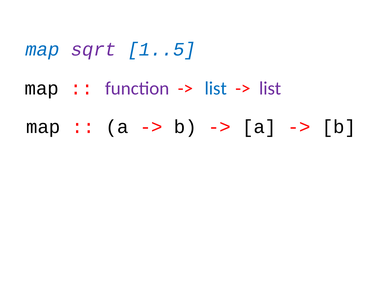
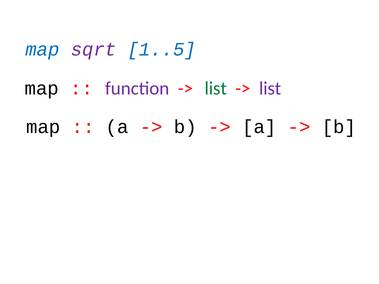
list colour: blue -> green (216, 88)
